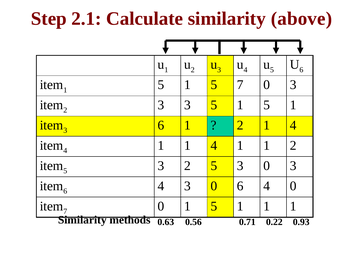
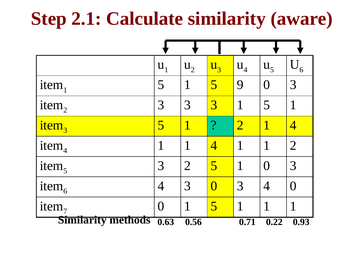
above: above -> aware (302, 19)
5 7: 7 -> 9 (240, 85)
3 3 5: 5 -> 3 (214, 105)
3 6: 6 -> 5 (161, 125)
2 5 3: 3 -> 1 (240, 166)
3 0 6: 6 -> 3 (240, 186)
